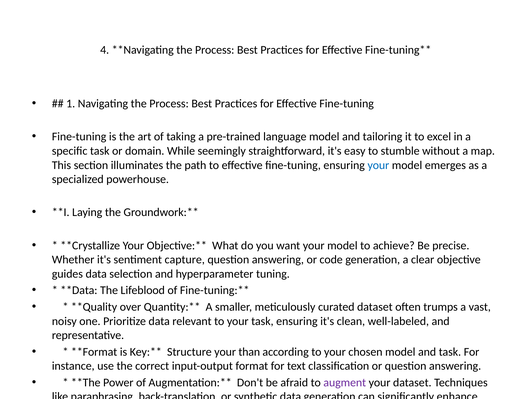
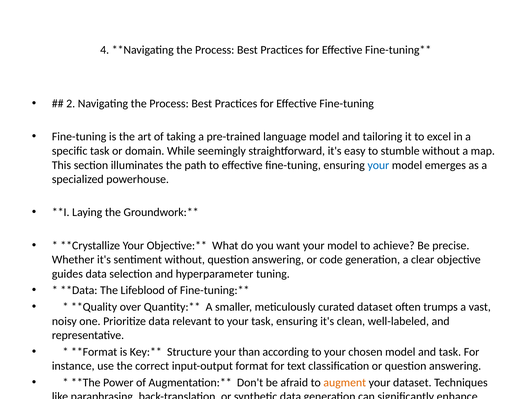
1: 1 -> 2 (71, 104)
sentiment capture: capture -> without (185, 260)
augment colour: purple -> orange (345, 383)
